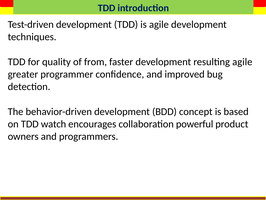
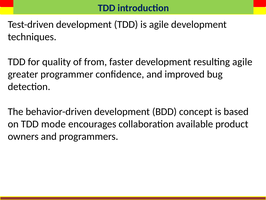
watch: watch -> mode (53, 124)
powerful: powerful -> available (195, 124)
